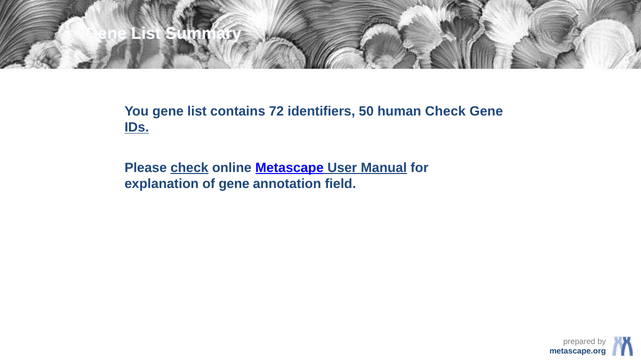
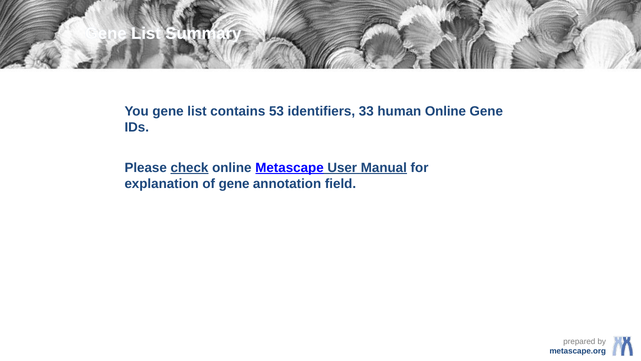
72: 72 -> 53 (276, 111)
50: 50 -> 33 (366, 111)
human Check: Check -> Online (445, 111)
IDs underline: present -> none (137, 127)
